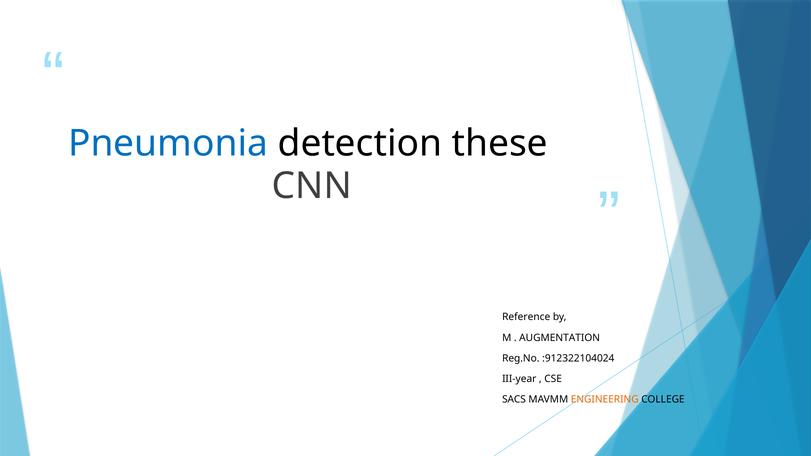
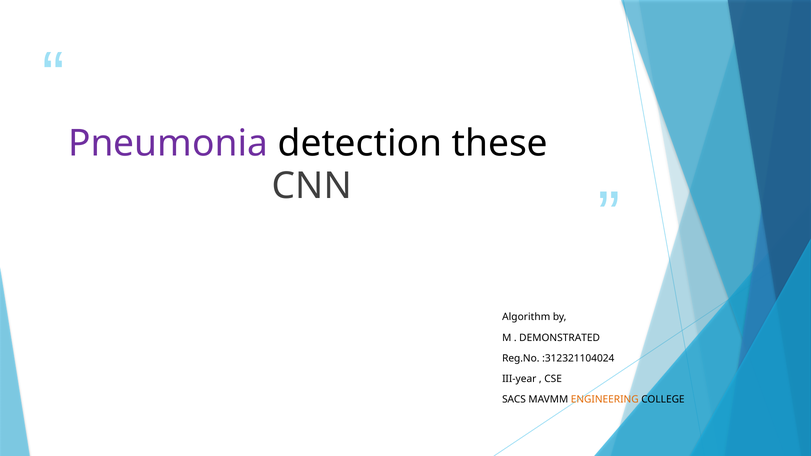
Pneumonia colour: blue -> purple (168, 144)
Reference: Reference -> Algorithm (526, 317)
AUGMENTATION: AUGMENTATION -> DEMONSTRATED (560, 338)
:912322104024: :912322104024 -> :312321104024 (578, 358)
